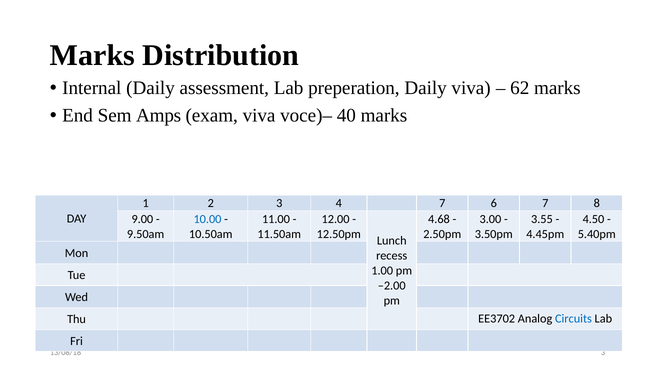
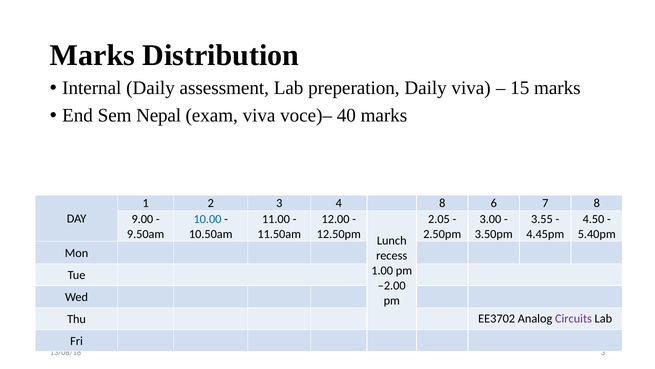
62: 62 -> 15 (520, 88)
Amps: Amps -> Nepal (159, 115)
4 7: 7 -> 8 (442, 203)
4.68: 4.68 -> 2.05 (439, 219)
Circuits colour: blue -> purple (573, 318)
